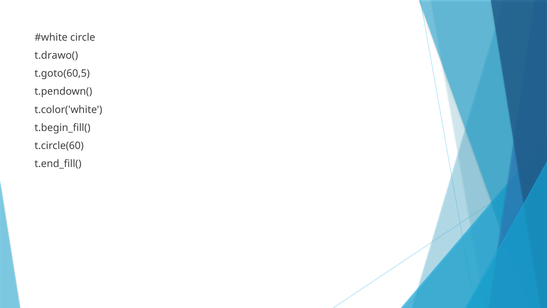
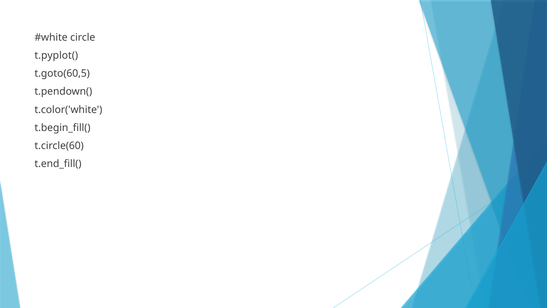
t.drawo(: t.drawo( -> t.pyplot( (56, 55)
